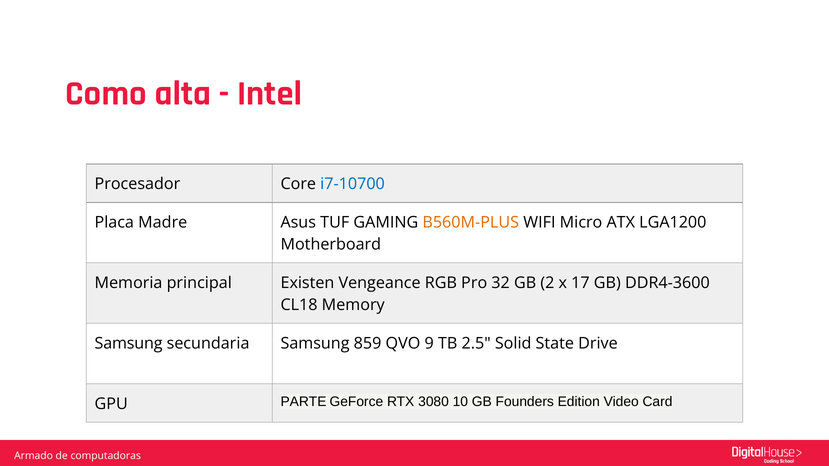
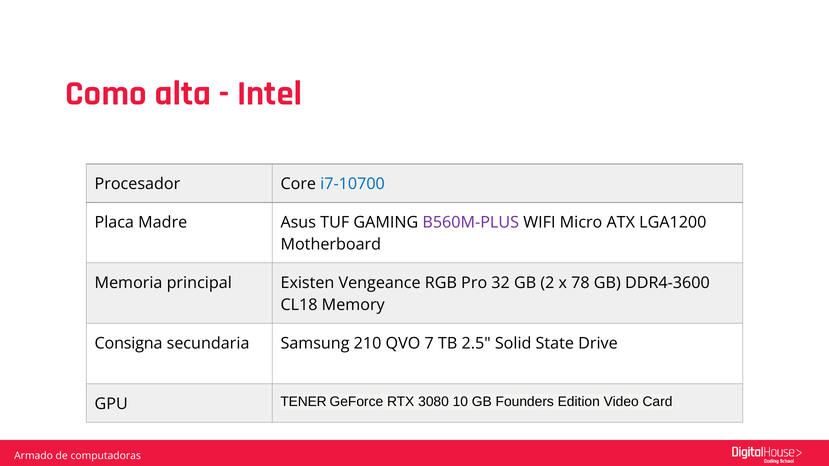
B560M-PLUS colour: orange -> purple (471, 223)
17: 17 -> 78 (580, 283)
Samsung: Samsung -> Consigna (129, 344)
859: 859 -> 210 (368, 344)
9: 9 -> 7 (429, 344)
PARTE: PARTE -> TENER (304, 402)
